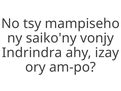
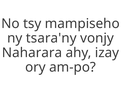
saiko'ny: saiko'ny -> tsara'ny (51, 38)
Indrindra: Indrindra -> Naharara (32, 53)
